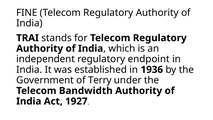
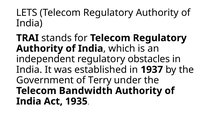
FINE: FINE -> LETS (27, 13)
endpoint: endpoint -> obstacles (149, 59)
1936: 1936 -> 1937 (152, 70)
1927: 1927 -> 1935 (76, 101)
